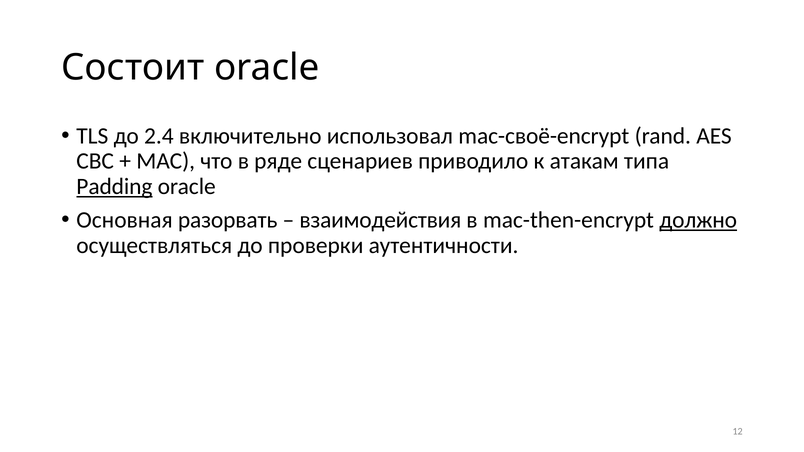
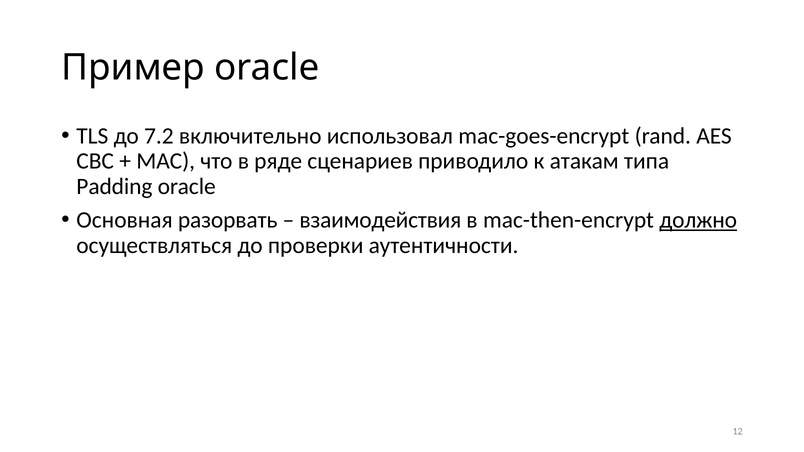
Состоит: Состоит -> Пример (133, 68)
2.4: 2.4 -> 7.2 (159, 136)
mac-своё-encrypt: mac-своё-encrypt -> mac-goes-encrypt (544, 136)
Padding underline: present -> none (114, 187)
